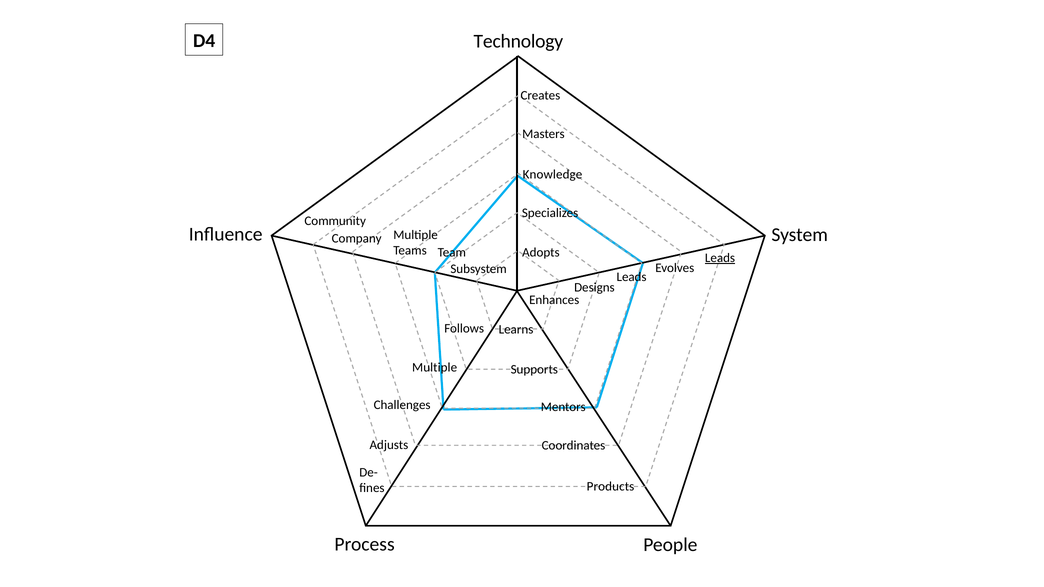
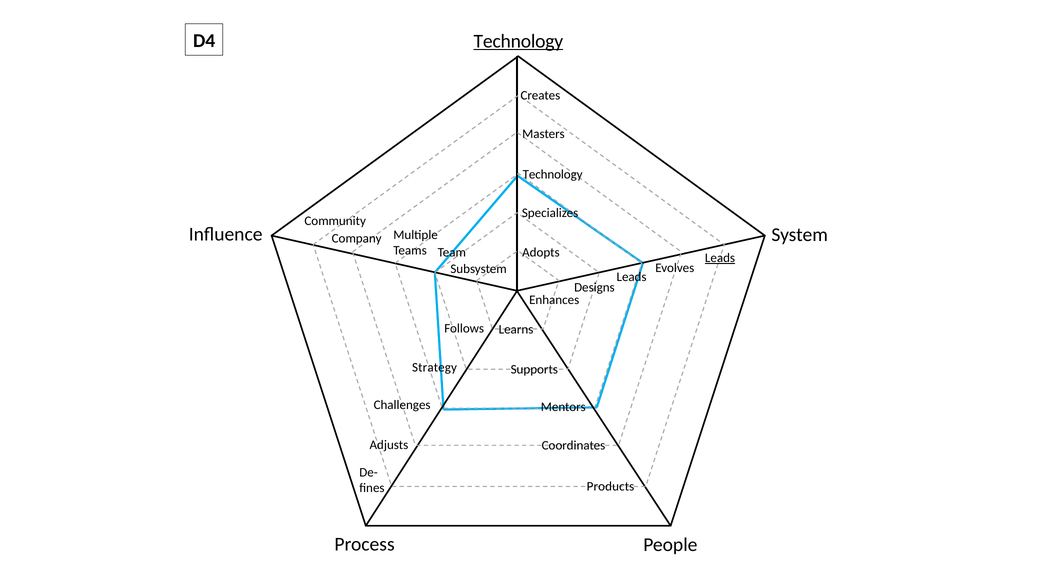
Technology underline: none -> present (518, 41)
Knowledge: Knowledge -> Technology (553, 175)
Multiple: Multiple -> Strategy (435, 367)
